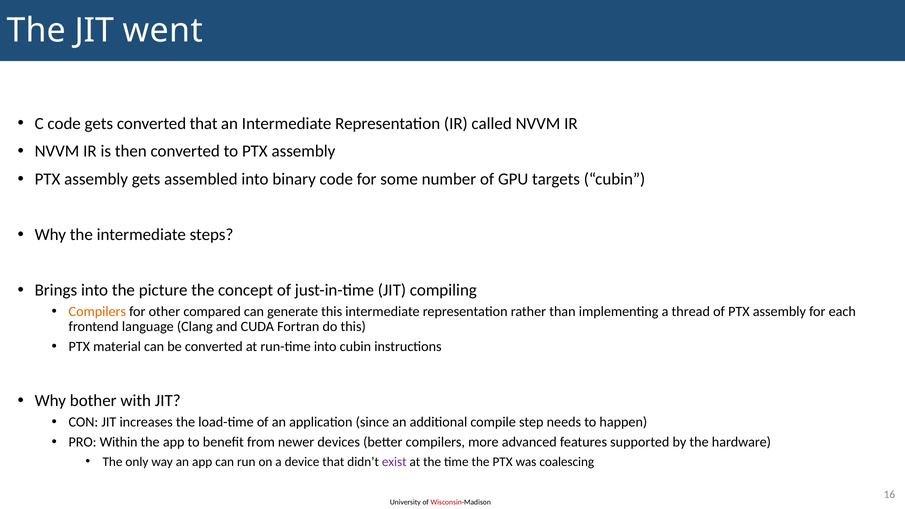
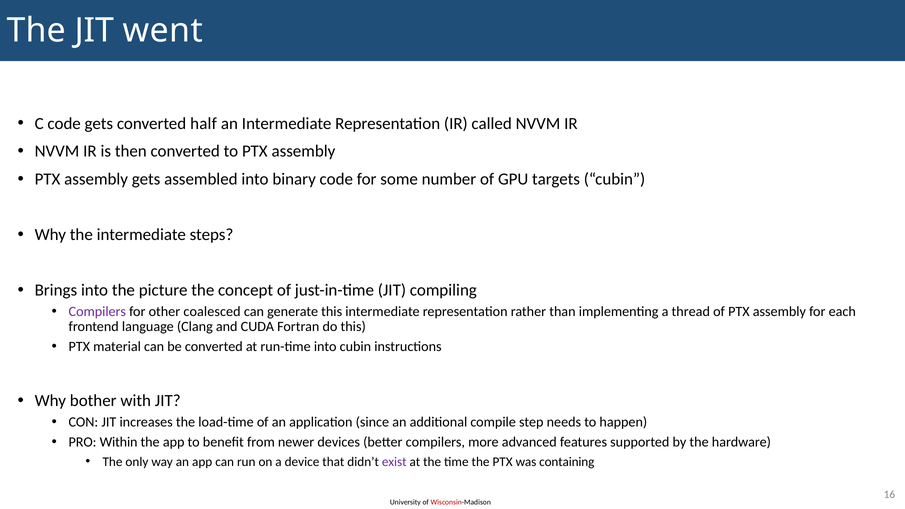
converted that: that -> half (204, 123)
Compilers colour: orange -> purple (97, 311)
compared: compared -> coalesced (212, 311)
coalescing: coalescing -> containing (567, 462)
